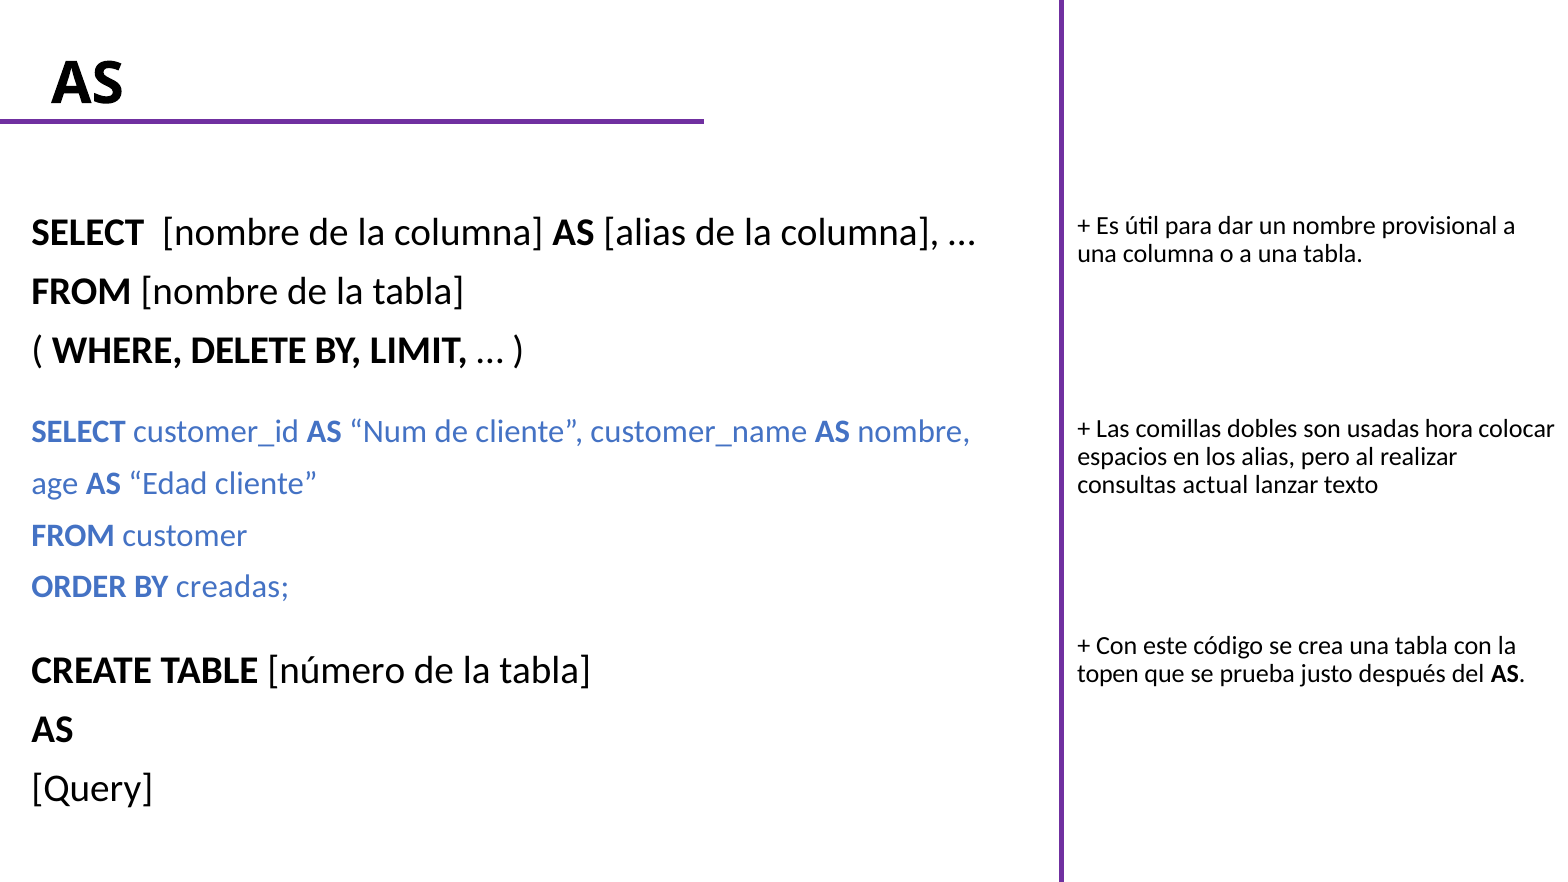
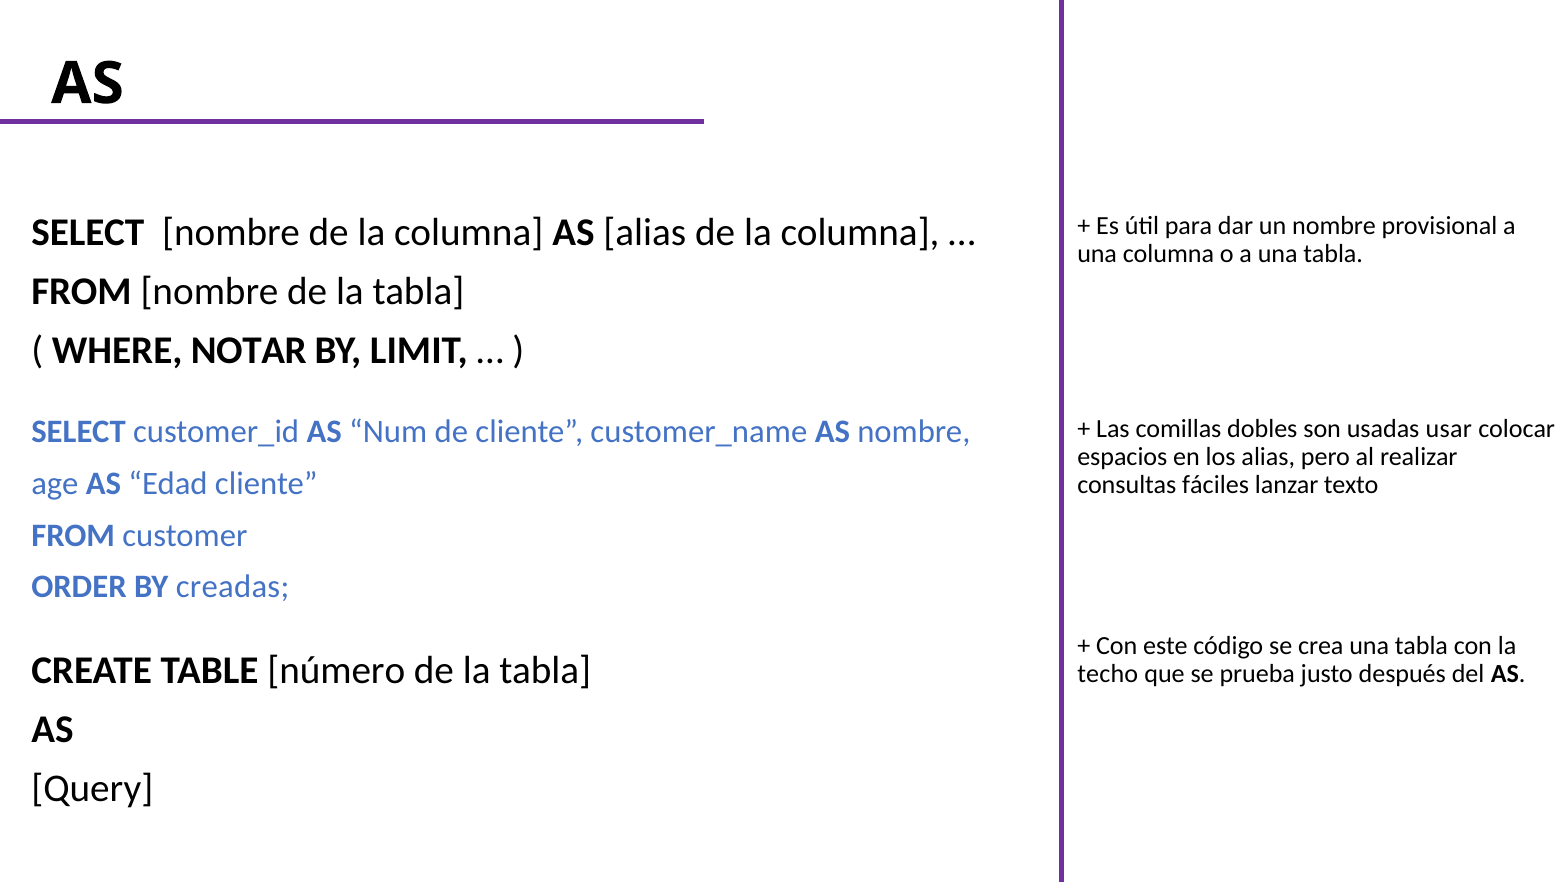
DELETE: DELETE -> NOTAR (249, 350)
hora: hora -> usar (1449, 429)
actual: actual -> fáciles (1216, 485)
topen: topen -> techo (1108, 674)
